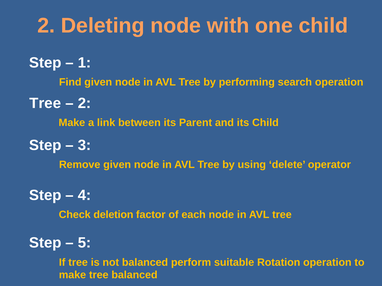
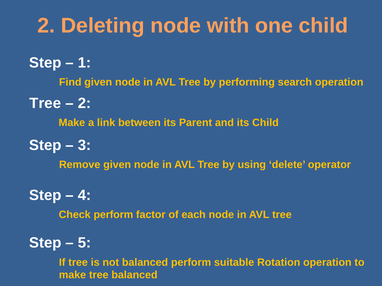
Check deletion: deletion -> perform (113, 215)
